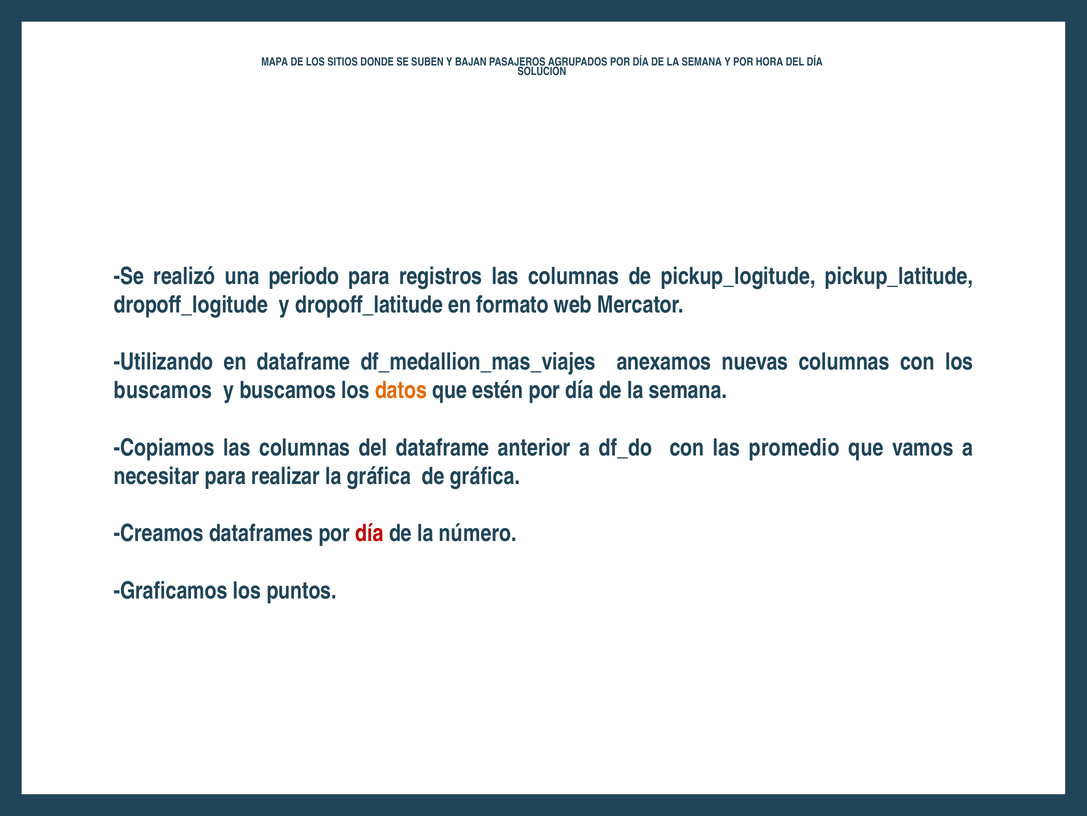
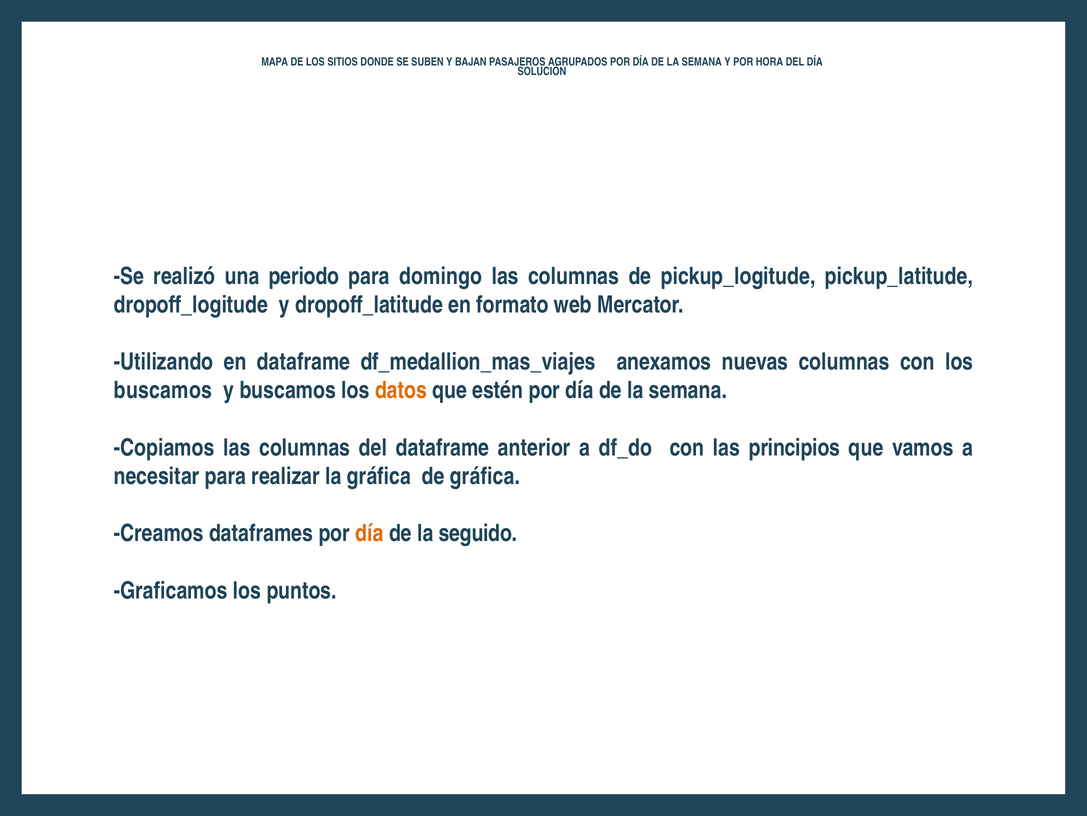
registros: registros -> domingo (441, 276)
promedio: promedio -> principios (794, 447)
día colour: red -> orange (370, 533)
número: número -> seguido (478, 533)
